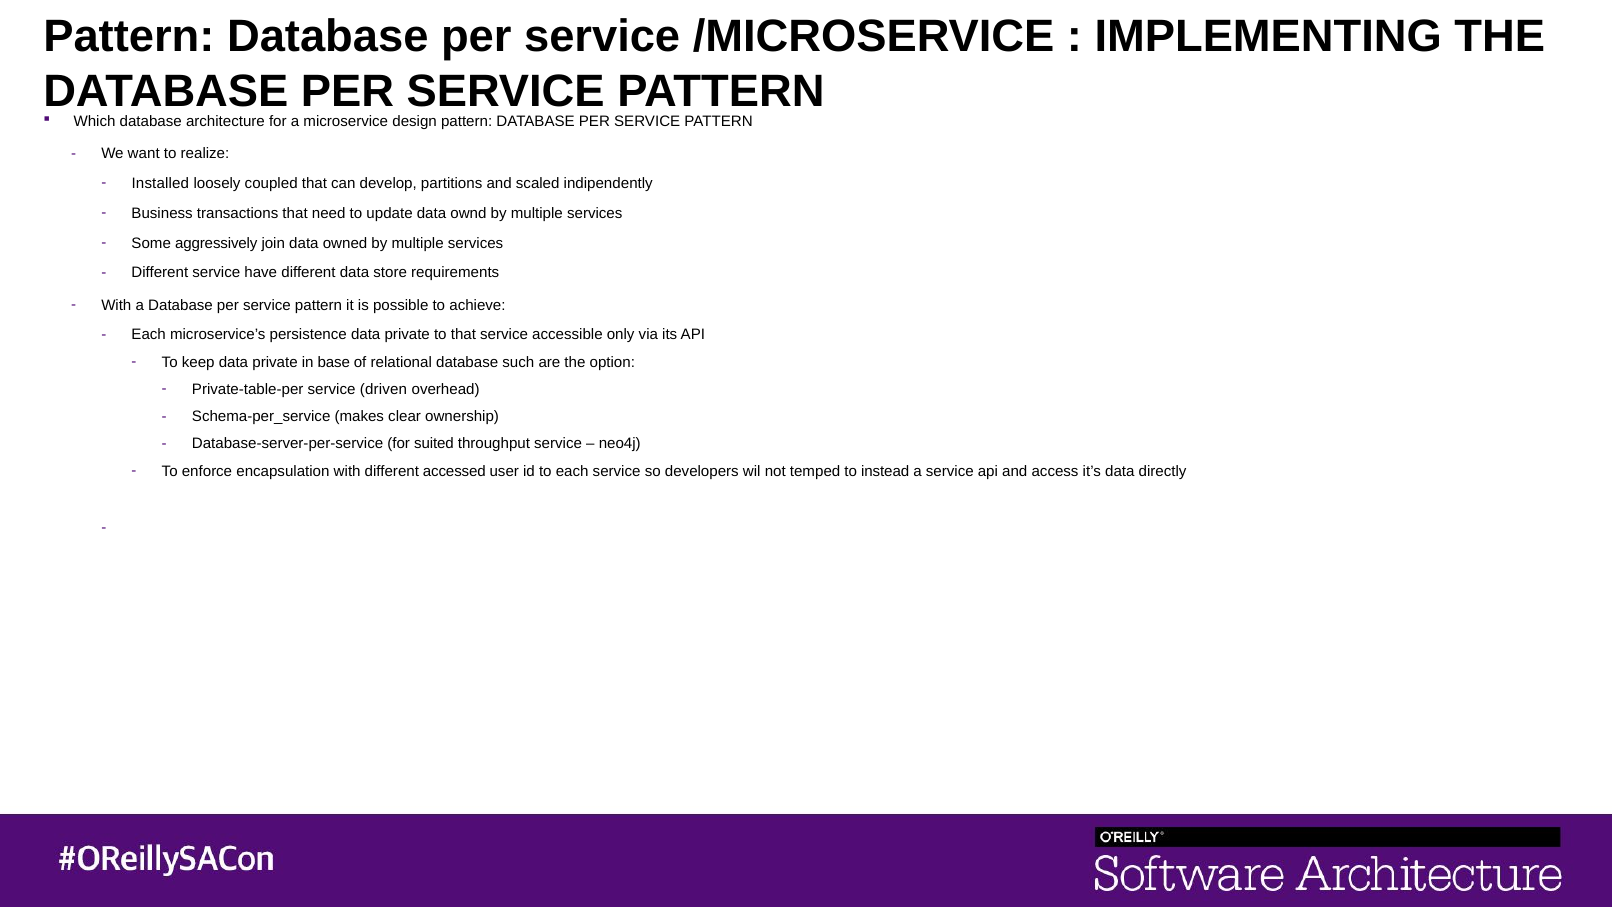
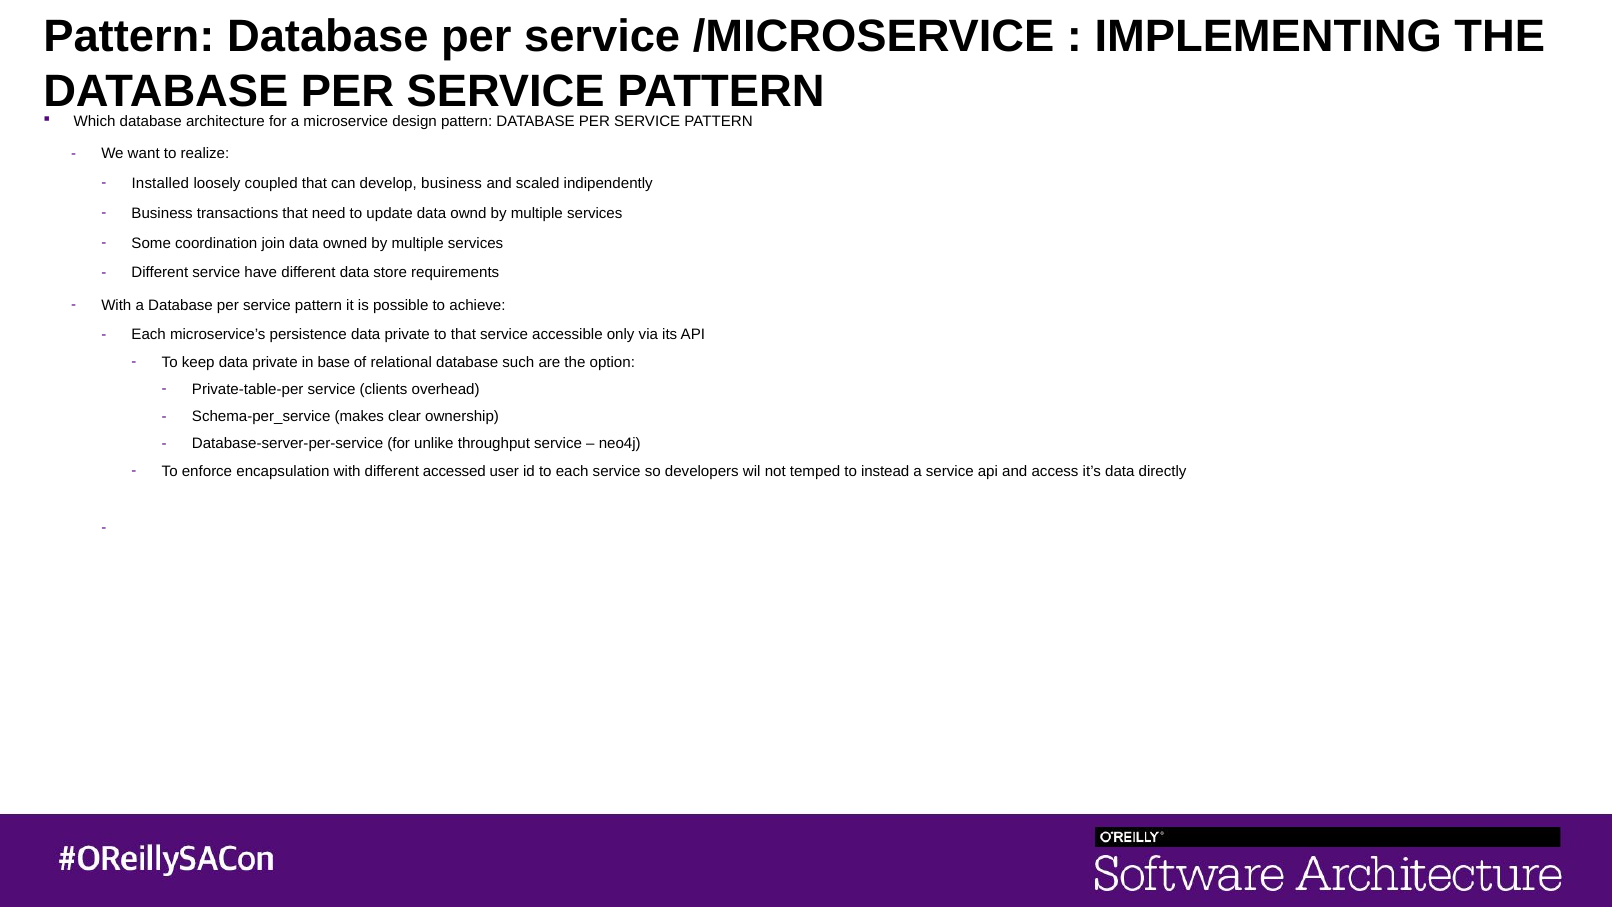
develop partitions: partitions -> business (452, 183)
aggressively: aggressively -> coordination (216, 243)
driven: driven -> clients (384, 389)
suited: suited -> unlike (434, 444)
